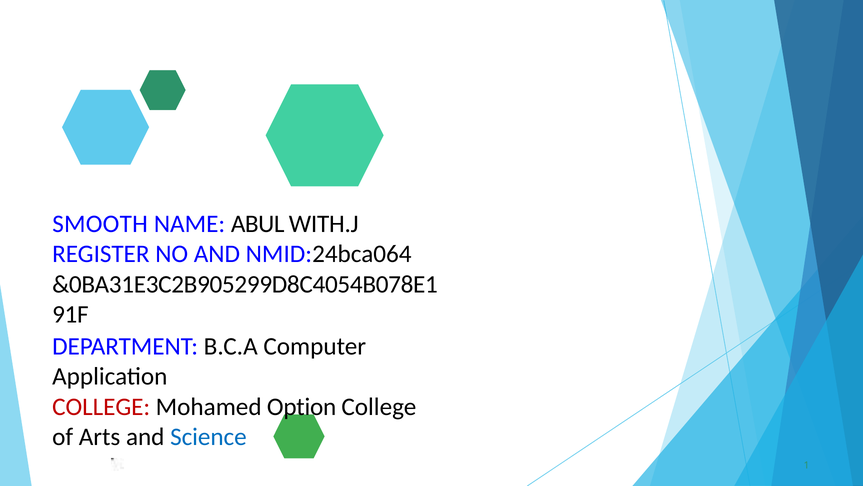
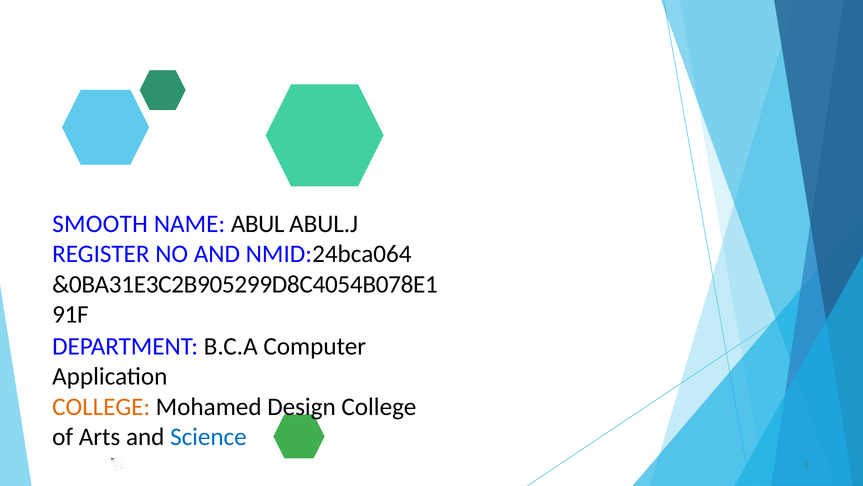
WITH.J: WITH.J -> ABUL.J (324, 224)
COLLEGE colour: red -> orange (101, 406)
Option: Option -> Design (302, 406)
